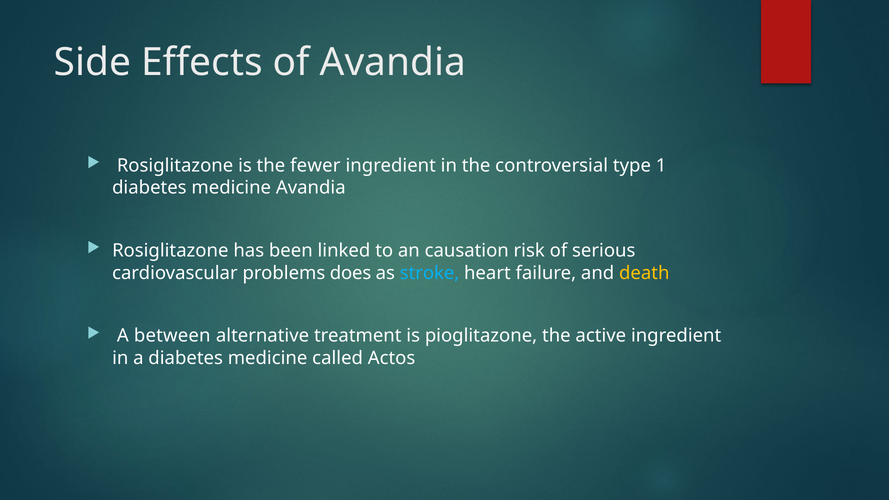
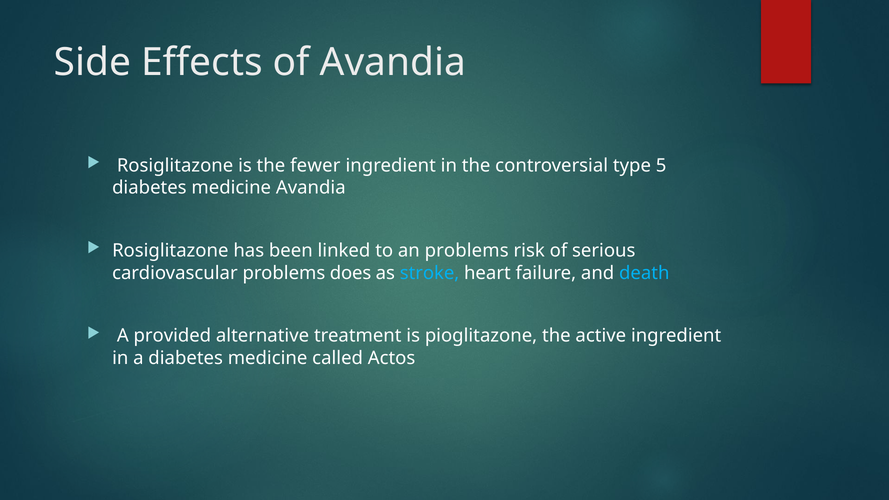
1: 1 -> 5 (661, 165)
an causation: causation -> problems (467, 251)
death colour: yellow -> light blue (644, 273)
between: between -> provided (172, 336)
